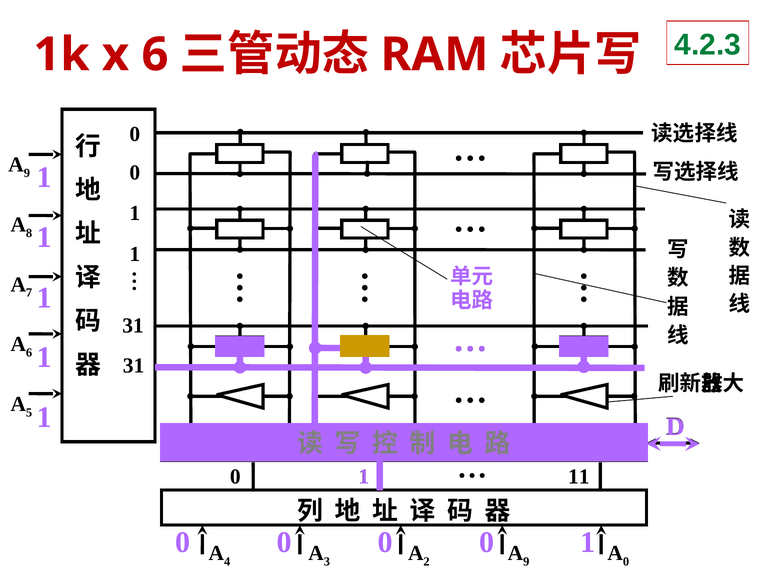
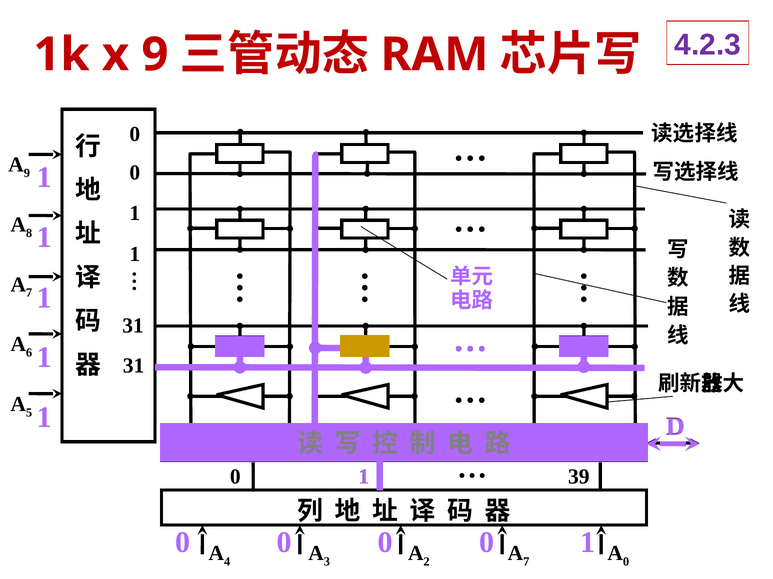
x 6: 6 -> 9 (155, 55)
4.2.3 colour: green -> purple (708, 45)
11: 11 -> 39 (579, 477)
9: 9 -> 7 (526, 562)
